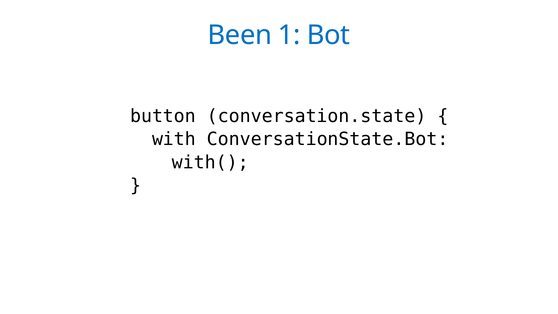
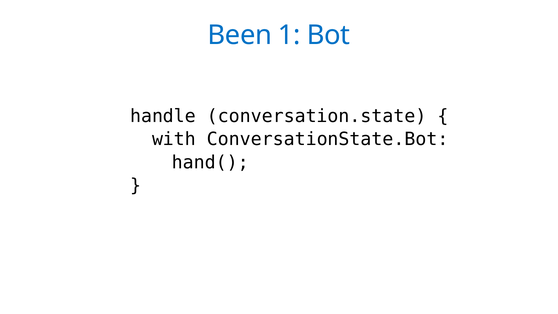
button: button -> handle (163, 116)
with(: with( -> hand( (210, 162)
